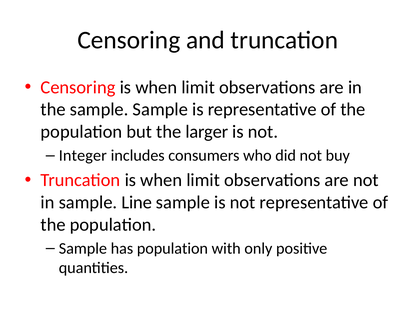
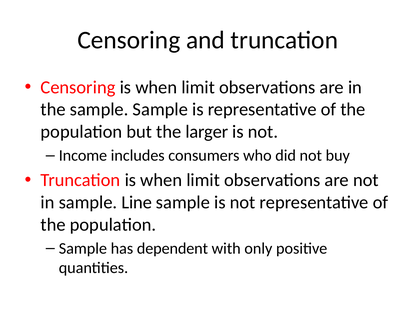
Integer: Integer -> Income (83, 156)
has population: population -> dependent (172, 249)
